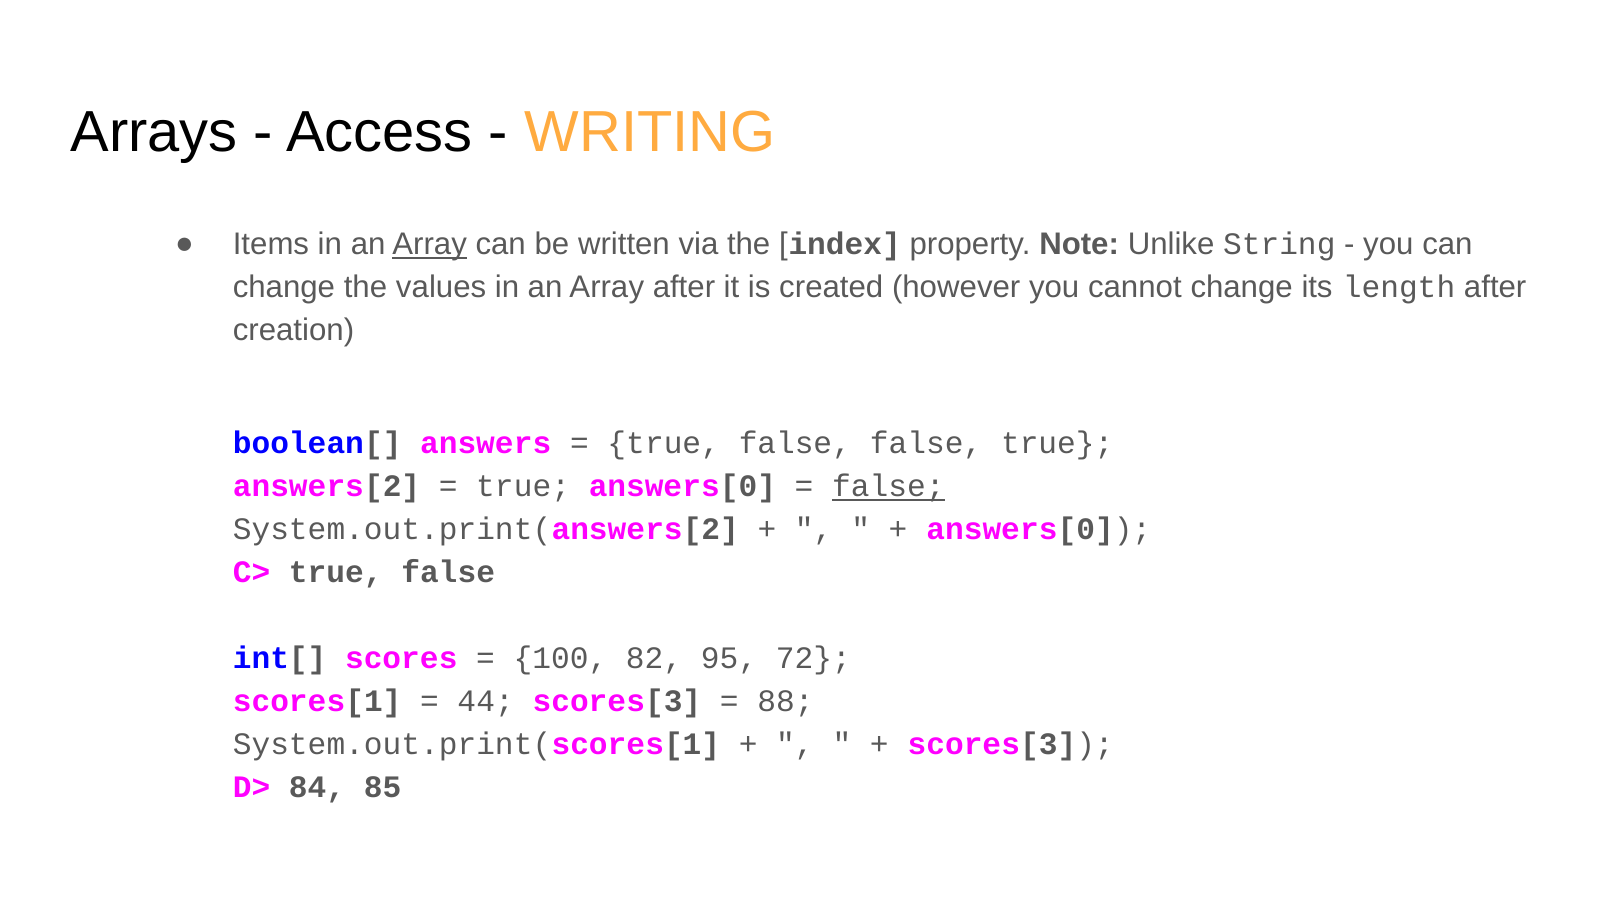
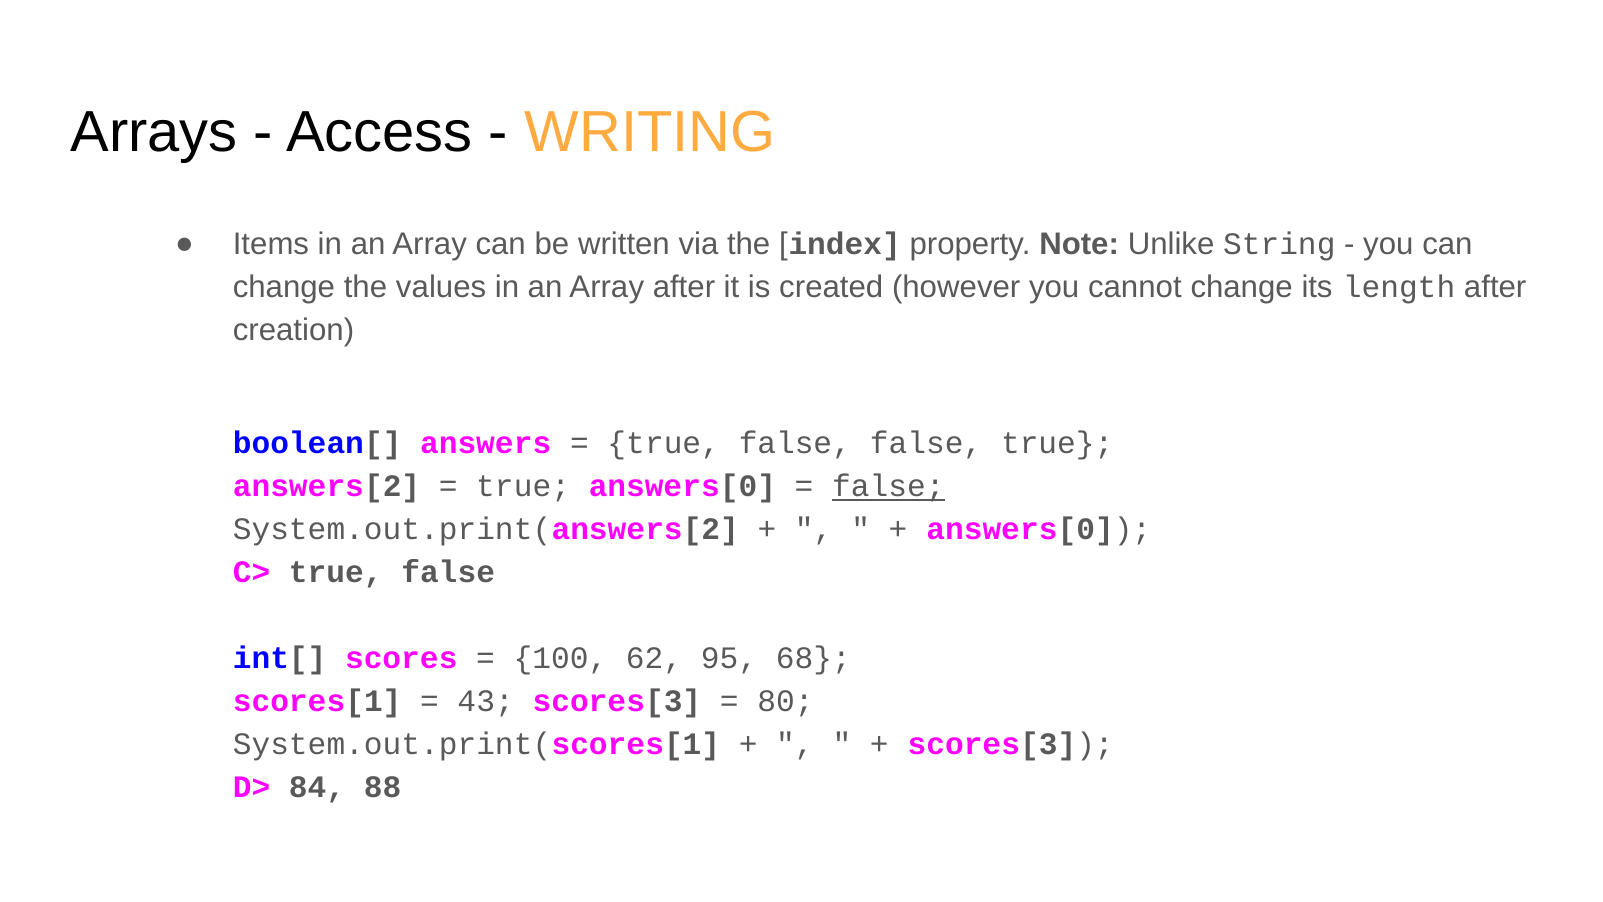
Array underline: present -> none (430, 244)
82: 82 -> 62 (654, 658)
72: 72 -> 68 (813, 658)
44: 44 -> 43 (486, 701)
88: 88 -> 80 (785, 701)
85: 85 -> 88 (383, 787)
